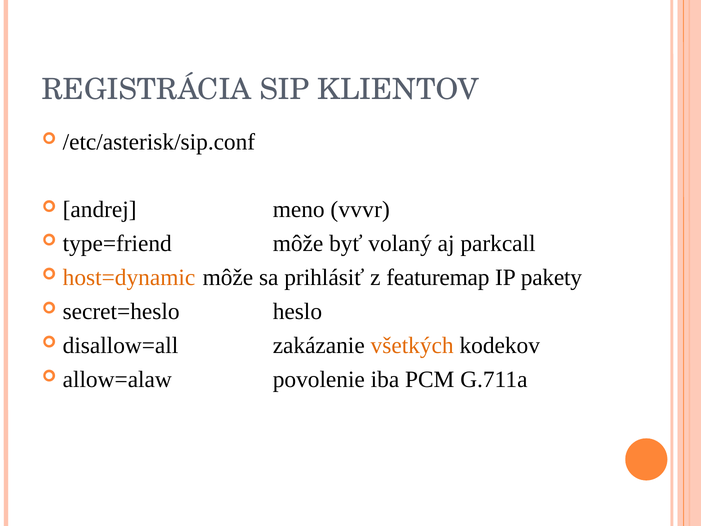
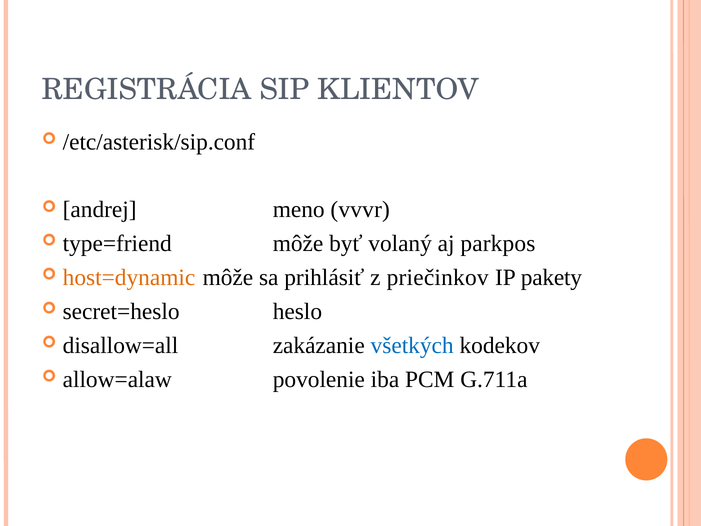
parkcall: parkcall -> parkpos (498, 244)
featuremap: featuremap -> priečinkov (438, 277)
všetkých colour: orange -> blue (412, 345)
